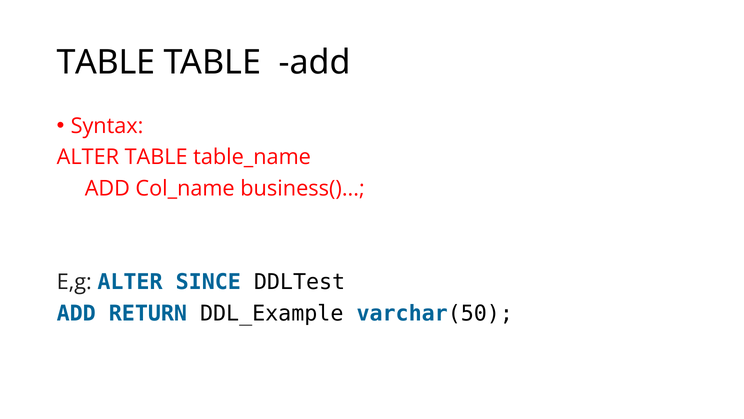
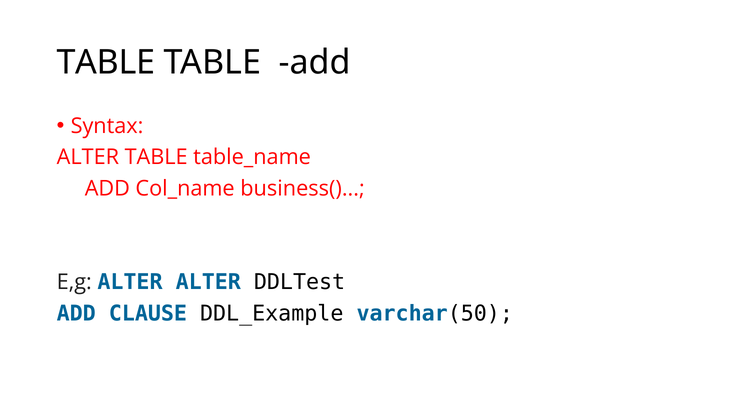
ALTER SINCE: SINCE -> ALTER (208, 282)
RETURN: RETURN -> CLAUSE (148, 313)
